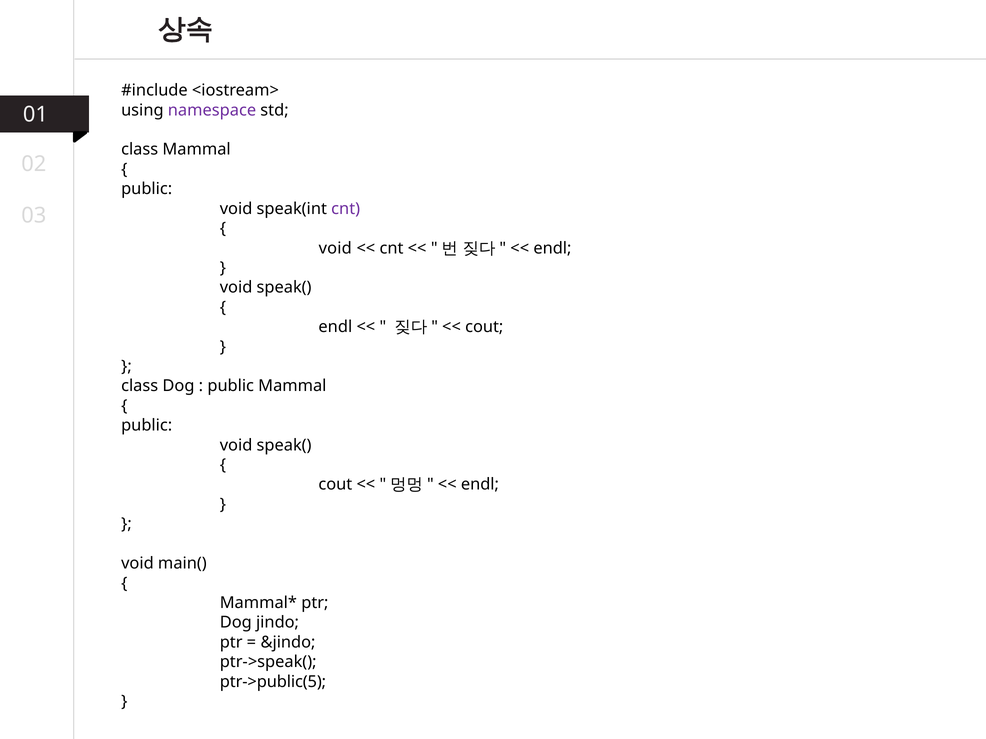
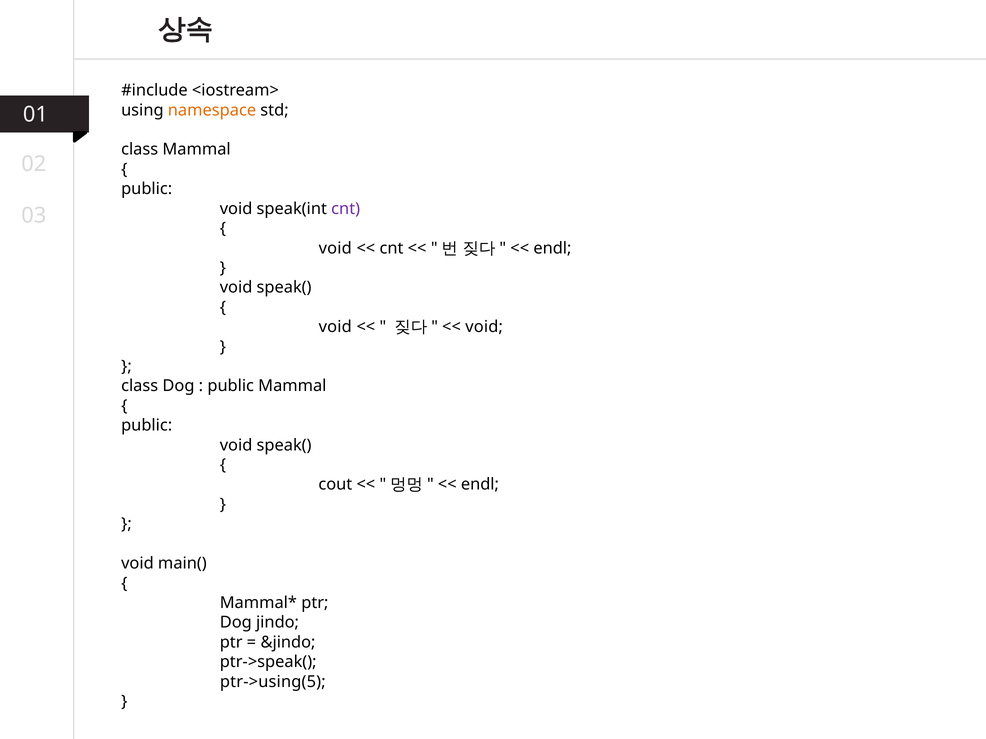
namespace colour: purple -> orange (212, 110)
endl: endl -> void (335, 327)
cout: cout -> void (484, 327)
ptr->public(5: ptr->public(5 -> ptr->using(5 (273, 682)
